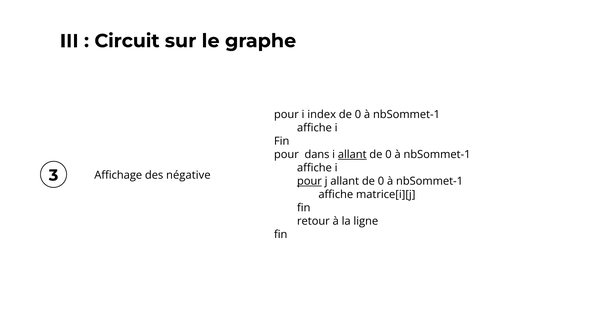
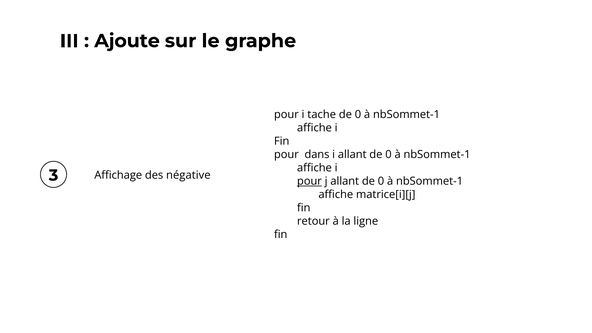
Circuit: Circuit -> Ajoute (127, 41)
index: index -> tache (322, 114)
allant underline: present -> none (352, 154)
